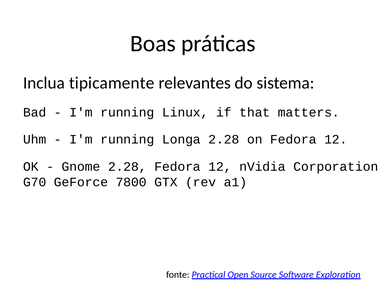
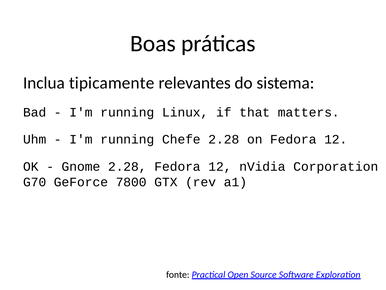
Longa: Longa -> Chefe (181, 139)
